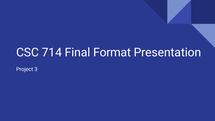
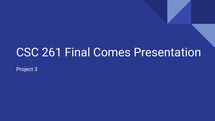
714: 714 -> 261 (52, 52)
Format: Format -> Comes (112, 52)
